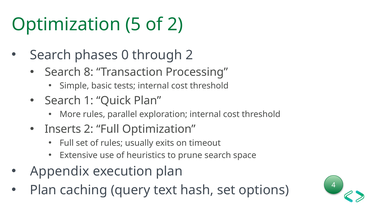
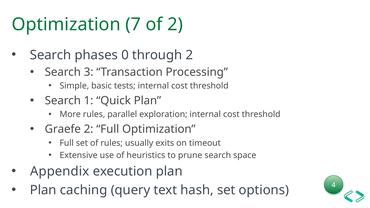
5: 5 -> 7 (133, 24)
8: 8 -> 3 (89, 72)
Inserts: Inserts -> Graefe (63, 129)
